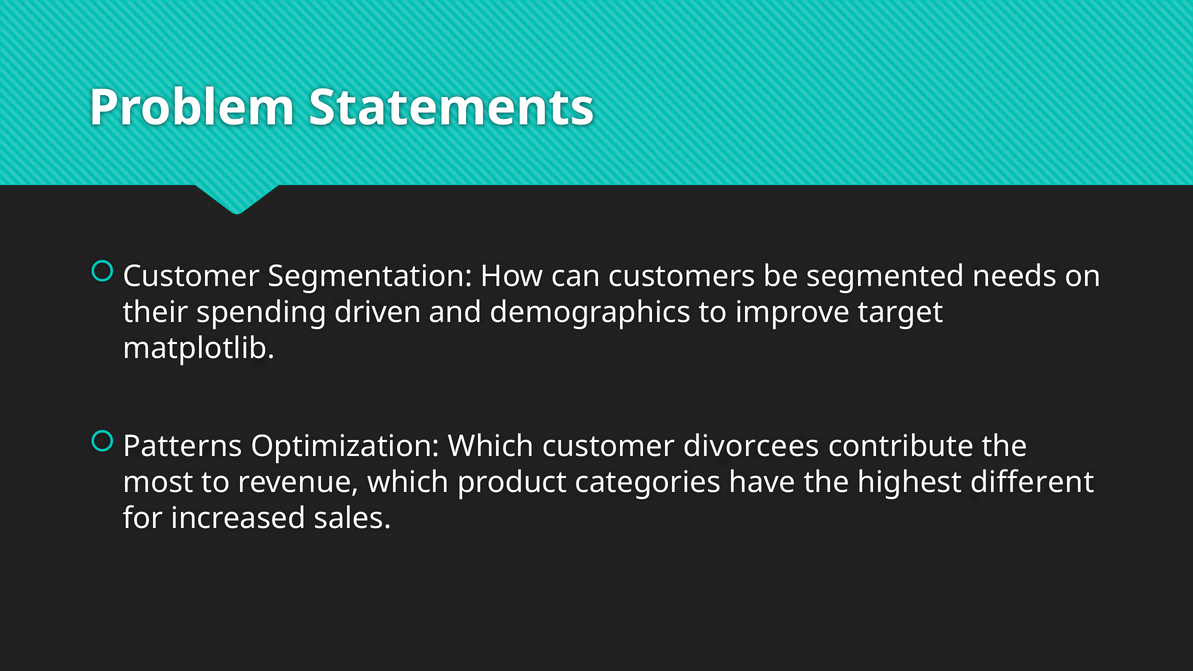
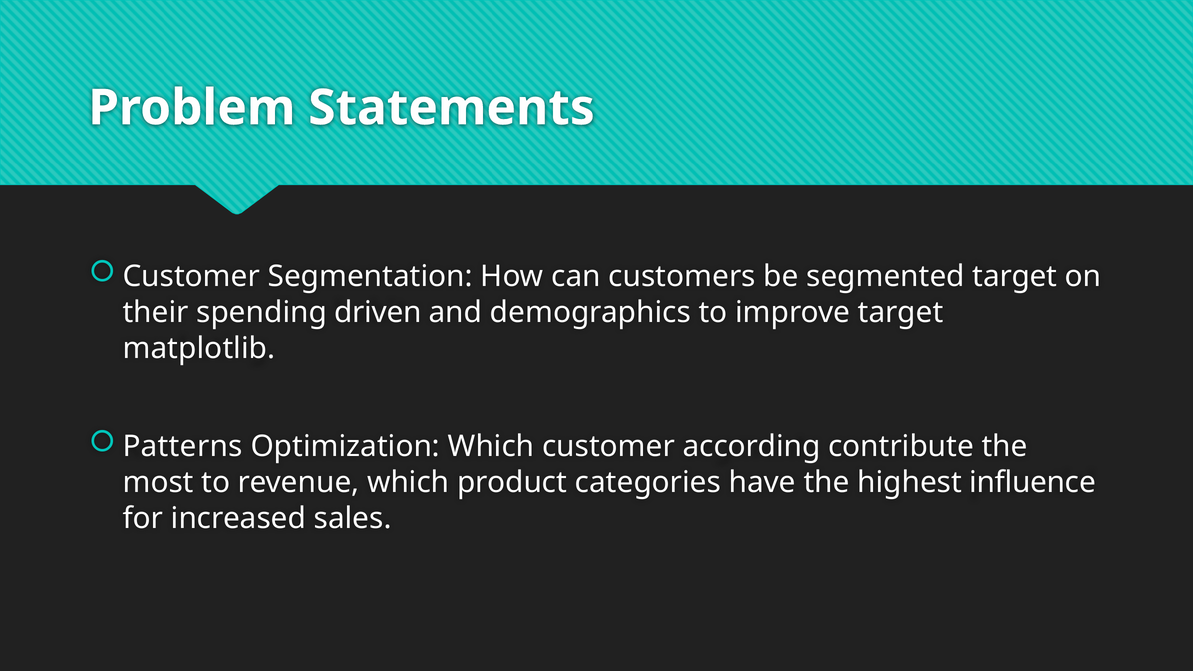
segmented needs: needs -> target (1015, 277)
divorcees: divorcees -> according (752, 447)
different: different -> influence (1033, 482)
